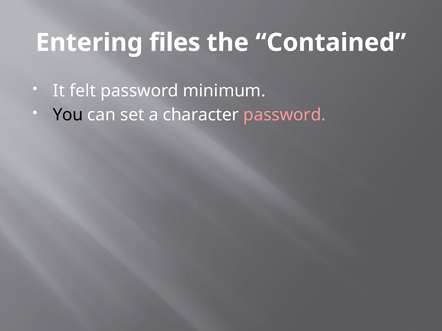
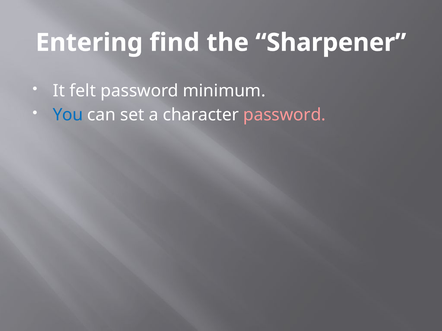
files: files -> find (175, 43)
Contained: Contained -> Sharpener (331, 43)
You colour: black -> blue (68, 115)
